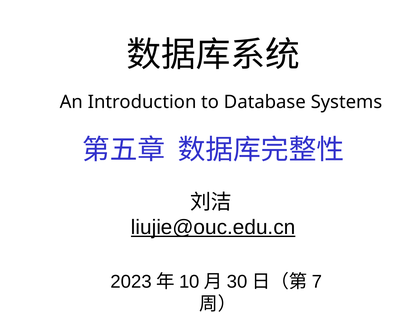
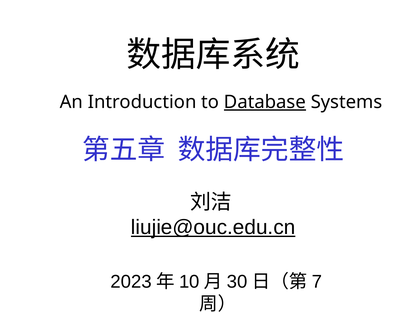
Database underline: none -> present (265, 102)
